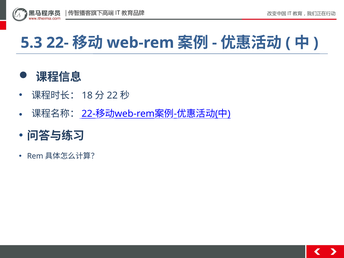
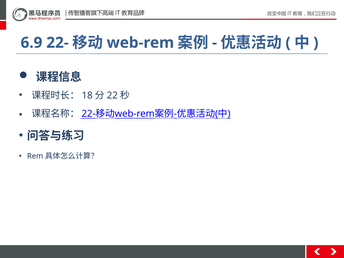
5.3: 5.3 -> 6.9 (31, 43)
